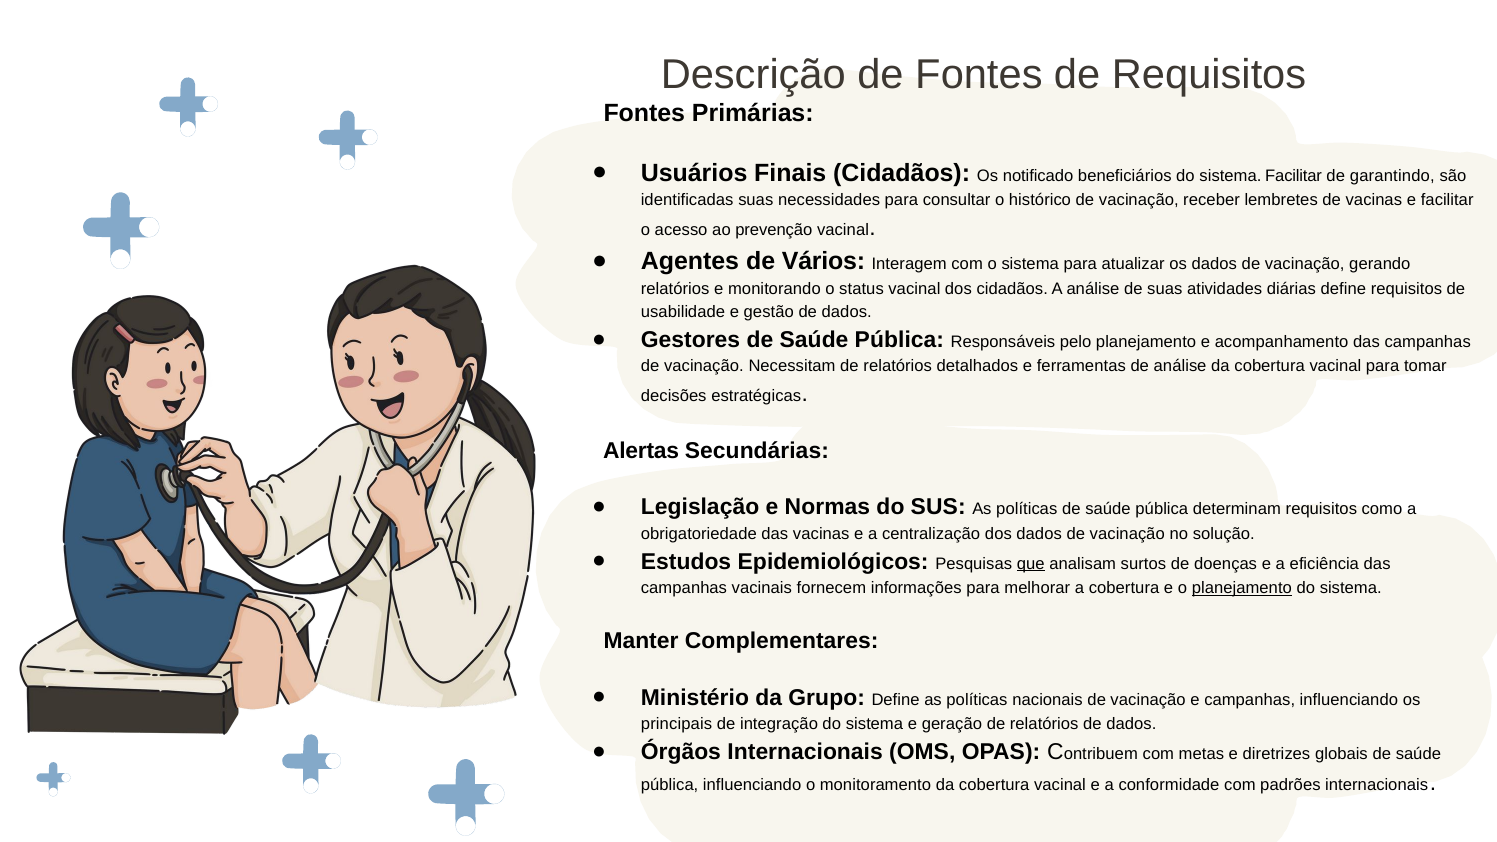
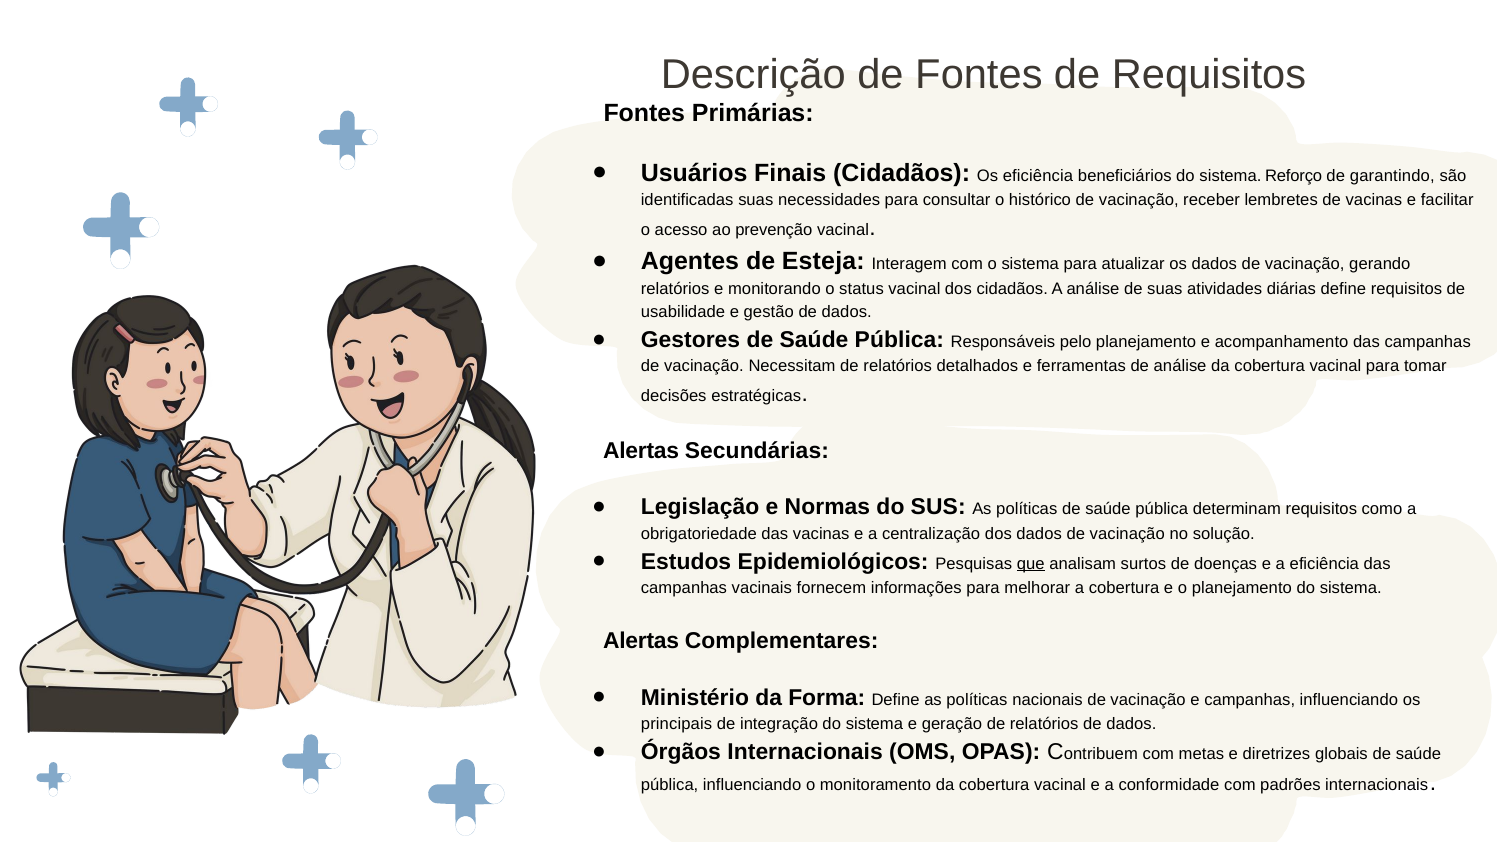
Os notificado: notificado -> eficiência (1038, 176)
sistema Facilitar: Facilitar -> Reforço (1294, 176)
Vários: Vários -> Esteja (823, 262)
planejamento underline: present -> none (1242, 588)
Manter: Manter -> Alertas (641, 641)
Grupo: Grupo -> Forma (827, 698)
